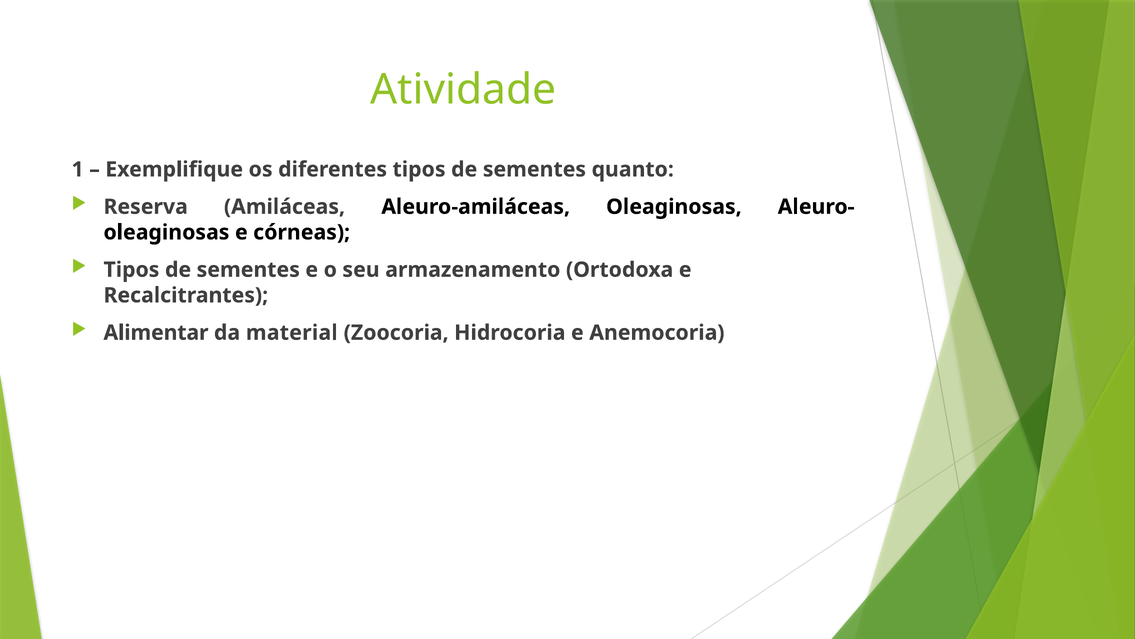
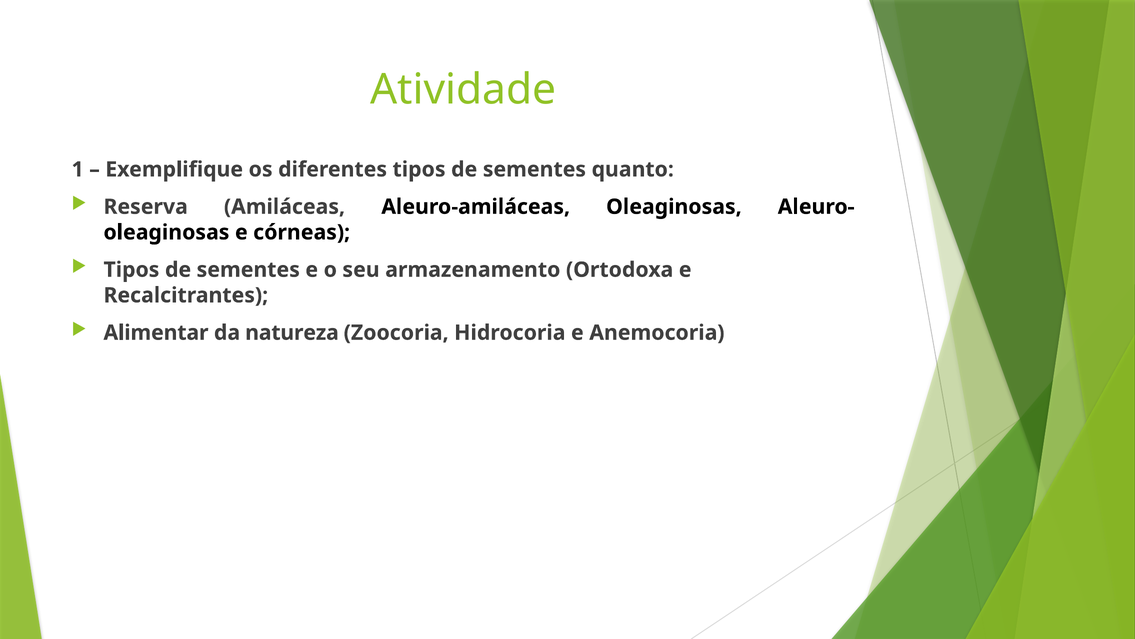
material: material -> natureza (292, 332)
